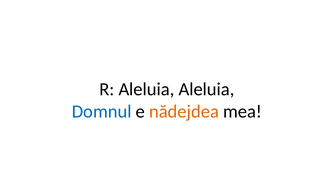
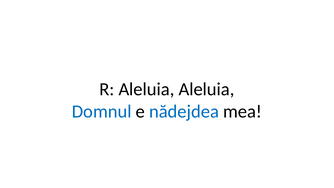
nădejdea colour: orange -> blue (184, 111)
